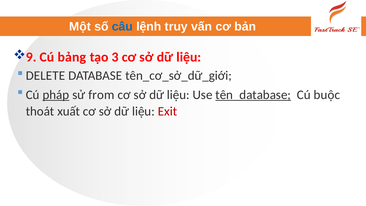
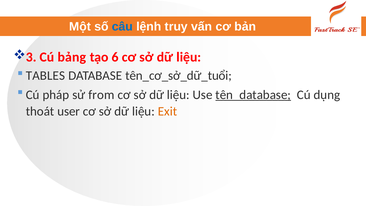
9: 9 -> 3 (31, 57)
3: 3 -> 6 (115, 57)
DELETE: DELETE -> TABLES (45, 76)
tên_cơ_sở_dữ_giới: tên_cơ_sở_dữ_giới -> tên_cơ_sở_dữ_tuổi (179, 76)
pháp underline: present -> none (56, 95)
buộc: buộc -> dụng (327, 95)
xuất: xuất -> user (69, 111)
Exit colour: red -> orange (168, 111)
